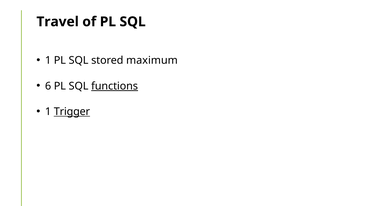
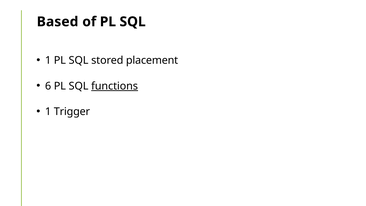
Travel: Travel -> Based (58, 22)
maximum: maximum -> placement (152, 60)
Trigger underline: present -> none (72, 112)
